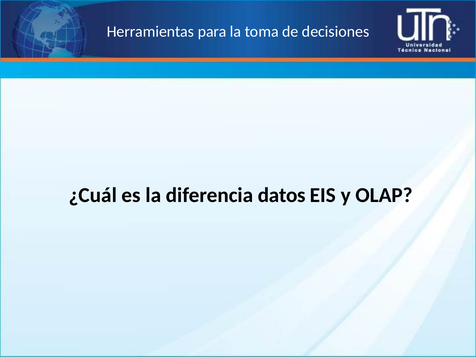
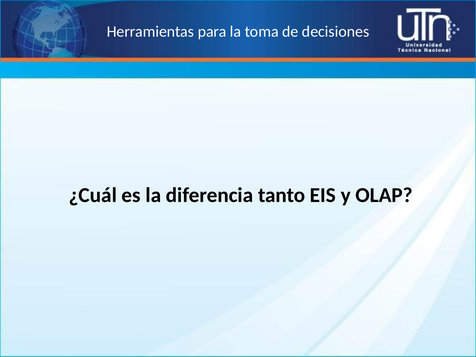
datos: datos -> tanto (282, 195)
